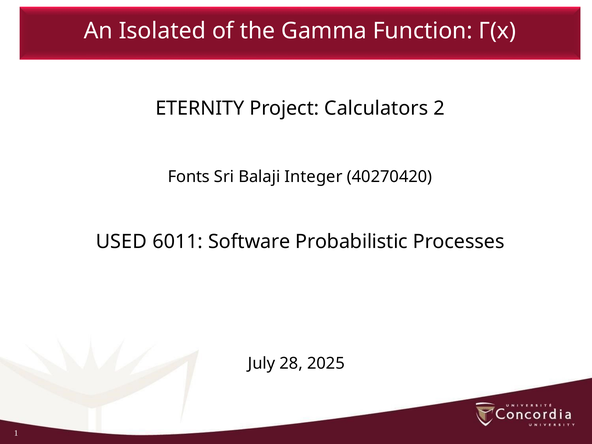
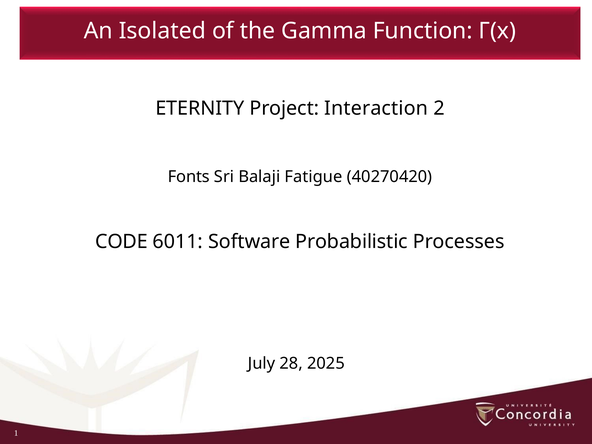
Calculators: Calculators -> Interaction (376, 108)
Integer: Integer -> Fatigue (314, 177)
USED: USED -> CODE (121, 242)
